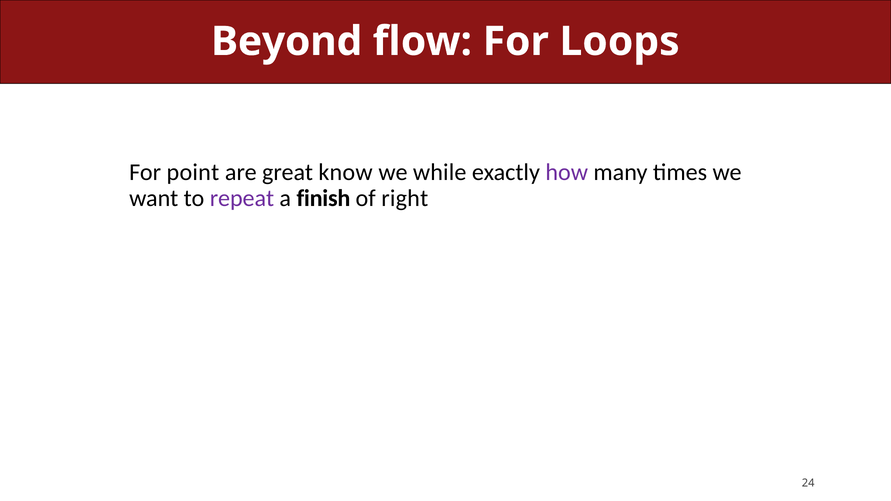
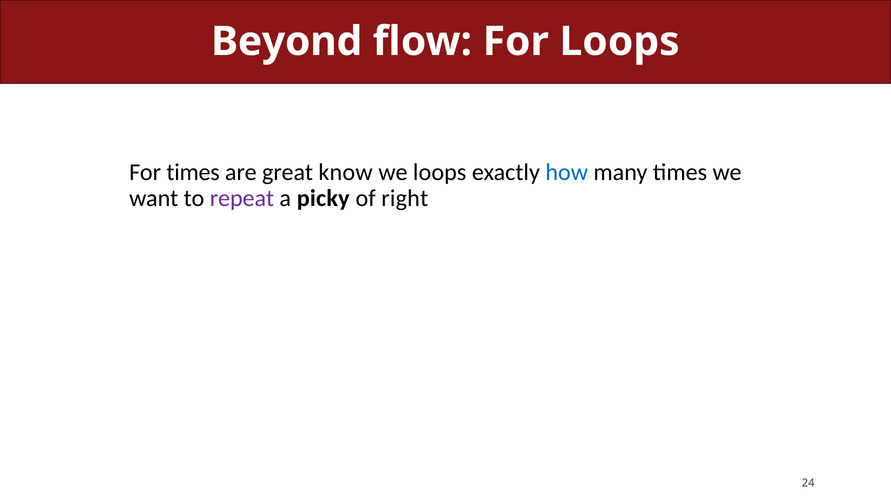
For point: point -> times (193, 172)
we while: while -> loops (440, 172)
how colour: purple -> blue (567, 172)
finish: finish -> picky (323, 198)
